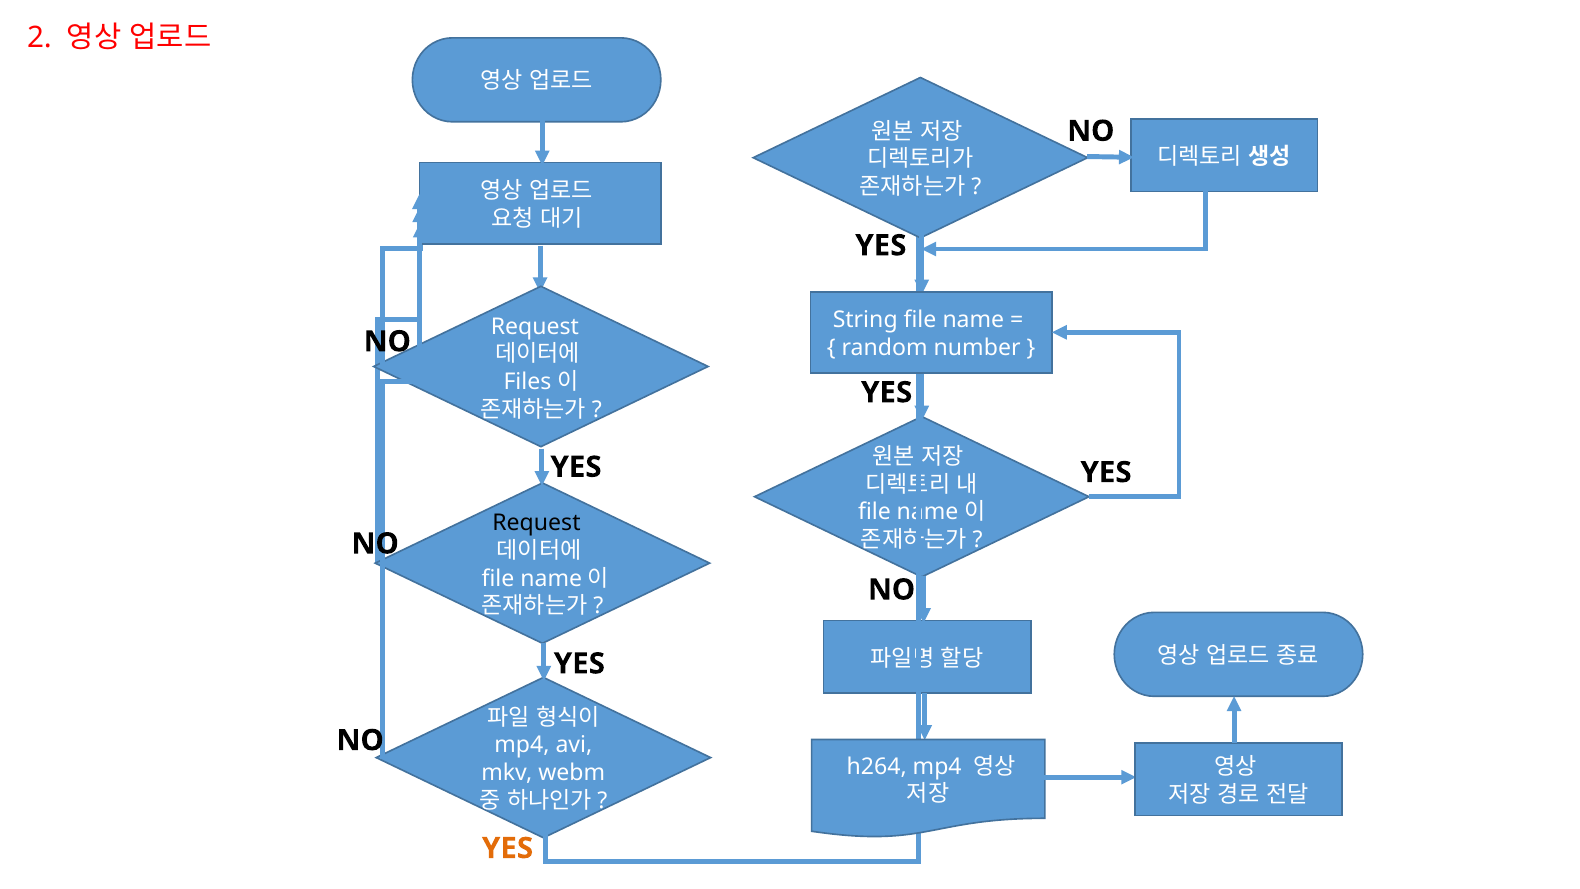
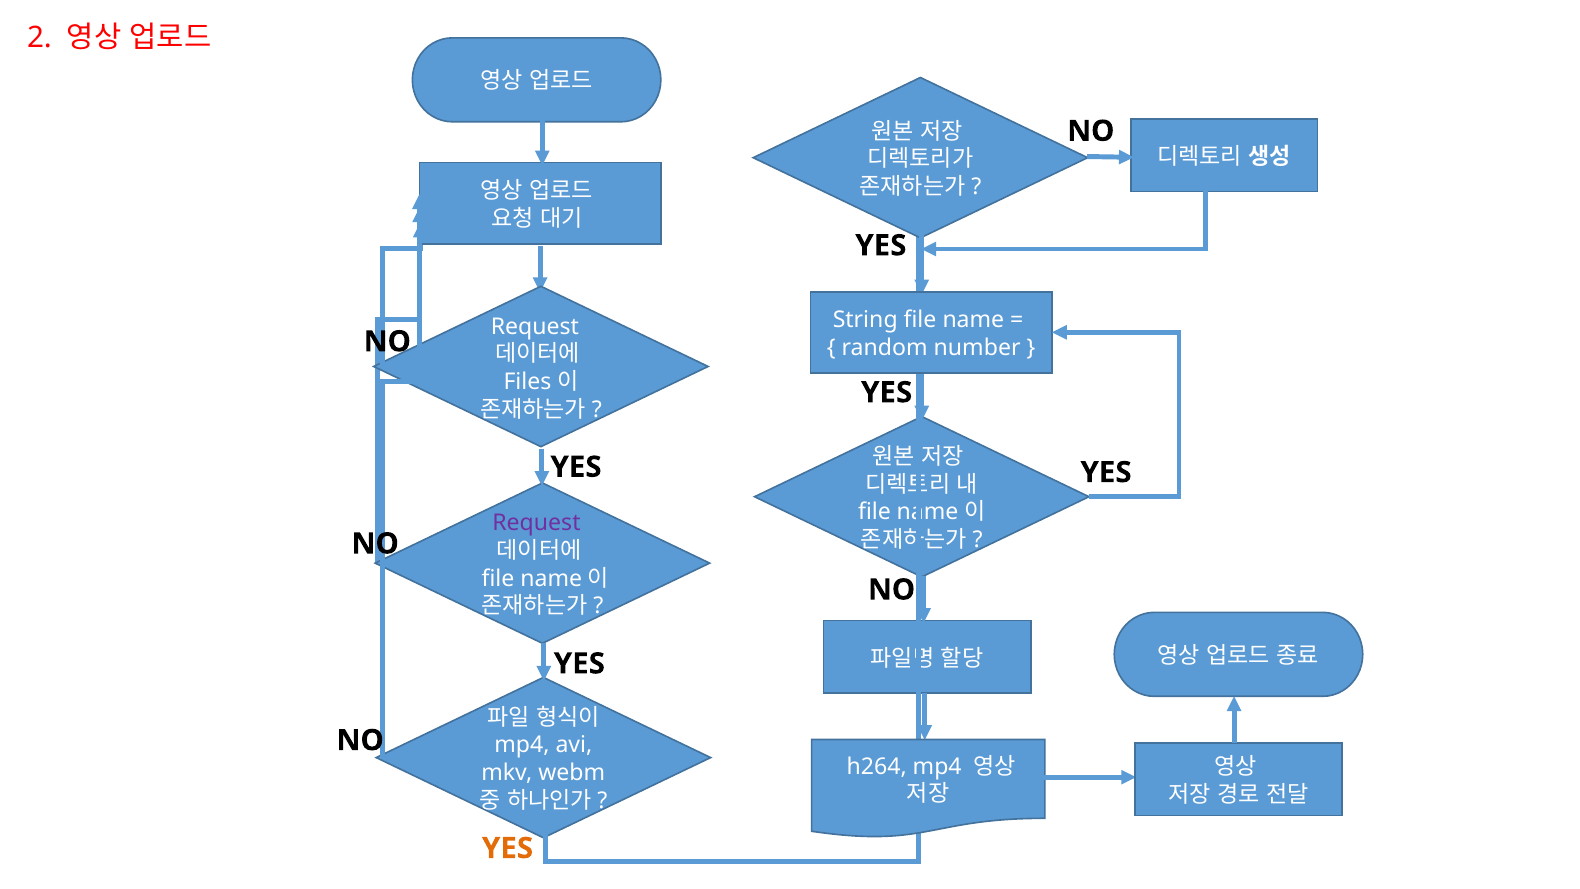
Request colour: black -> purple (536, 523)
